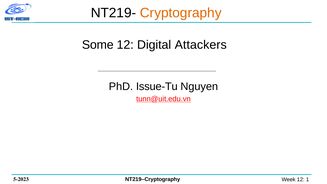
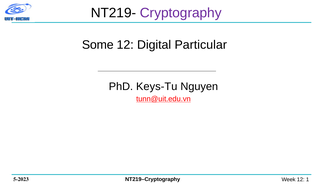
Cryptography colour: orange -> purple (181, 13)
Attackers: Attackers -> Particular (201, 45)
Issue-Tu: Issue-Tu -> Keys-Tu (157, 86)
